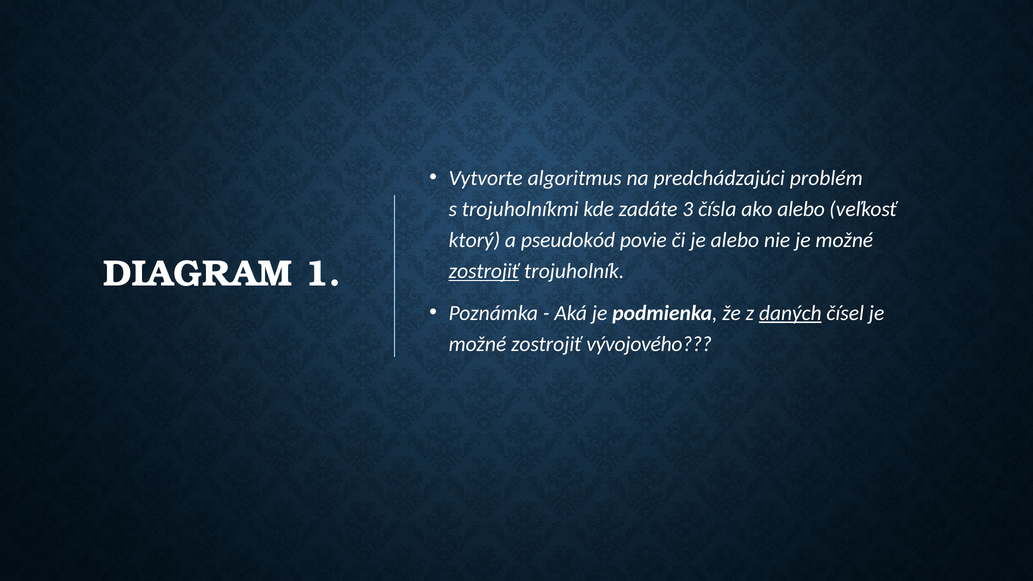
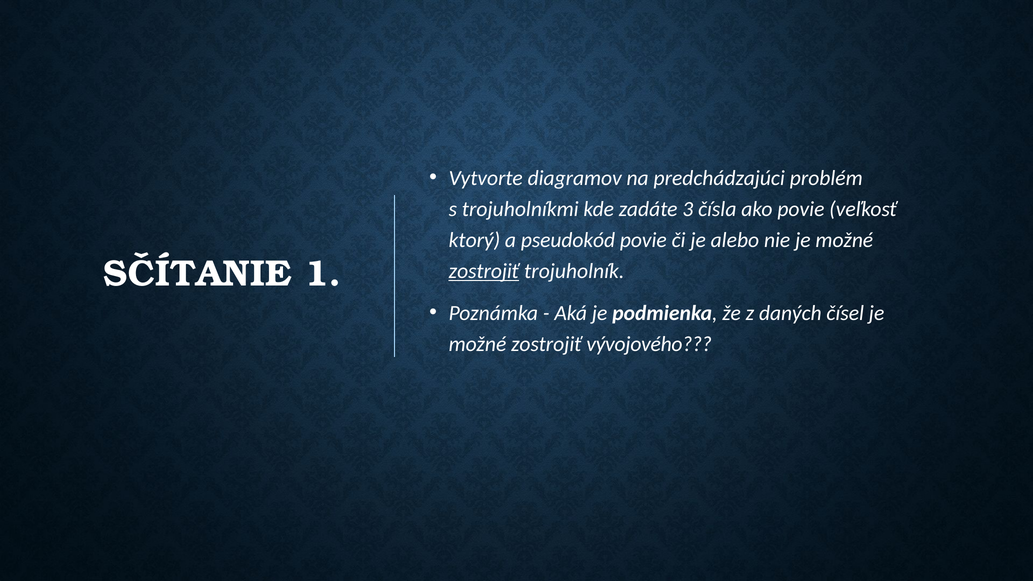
algoritmus: algoritmus -> diagramov (575, 178)
ako alebo: alebo -> povie (801, 209)
DIAGRAM: DIAGRAM -> SČÍTANIE (198, 274)
daných underline: present -> none (790, 313)
